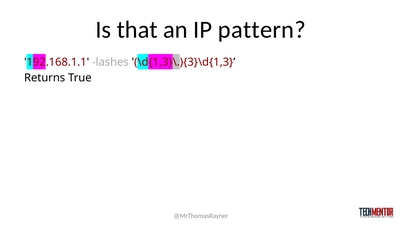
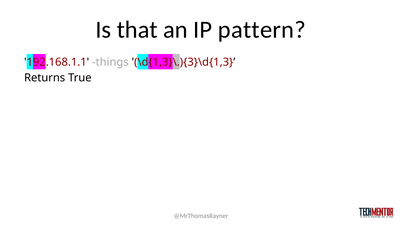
lashes: lashes -> things (110, 62)
